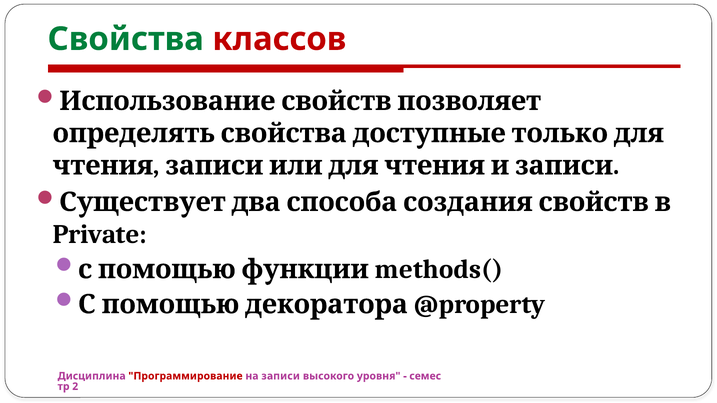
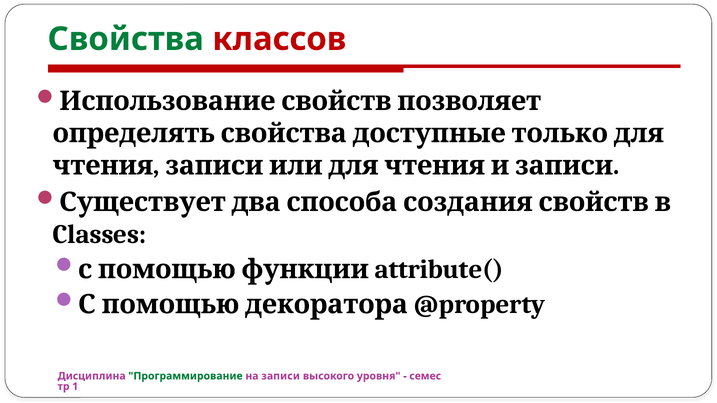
Private: Private -> Classes (100, 235)
methods(: methods( -> attribute( (439, 270)
Программирование colour: red -> green (185, 376)
2: 2 -> 1 (75, 387)
